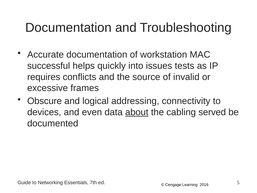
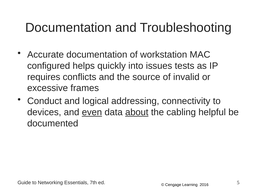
successful: successful -> configured (49, 66)
Obscure: Obscure -> Conduct (44, 101)
even underline: none -> present (92, 112)
served: served -> helpful (212, 112)
